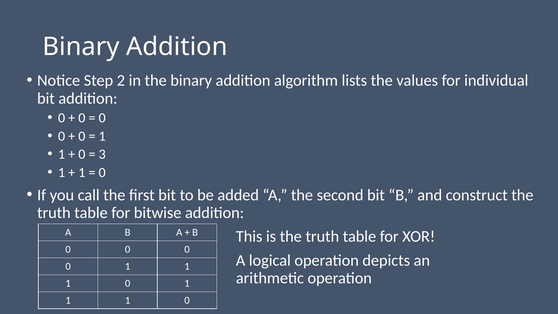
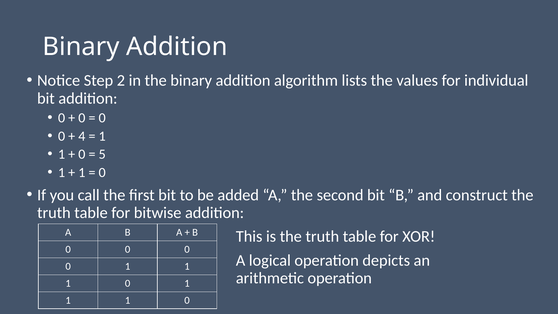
0: 0 -> 4 (82, 136)
3: 3 -> 5 (102, 154)
